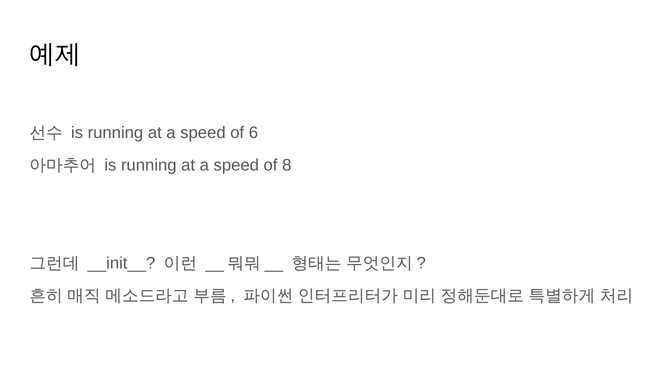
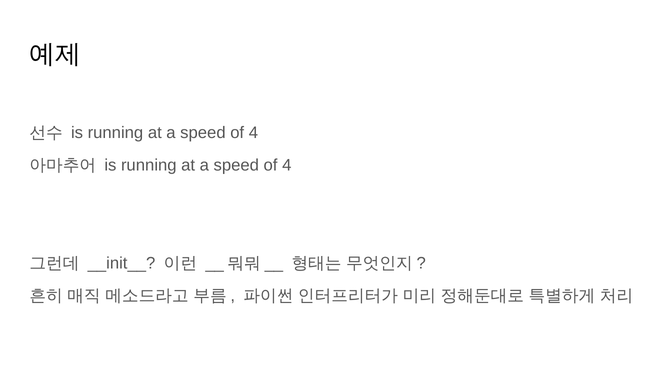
6: 6 -> 4 (253, 133)
8: 8 -> 4 (287, 165)
